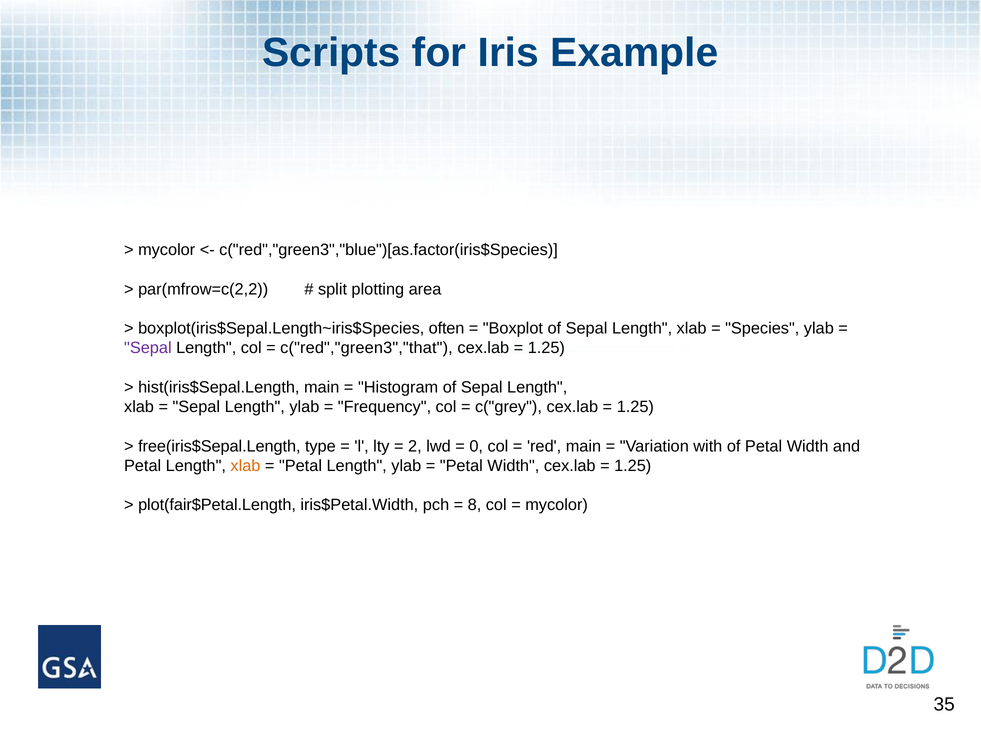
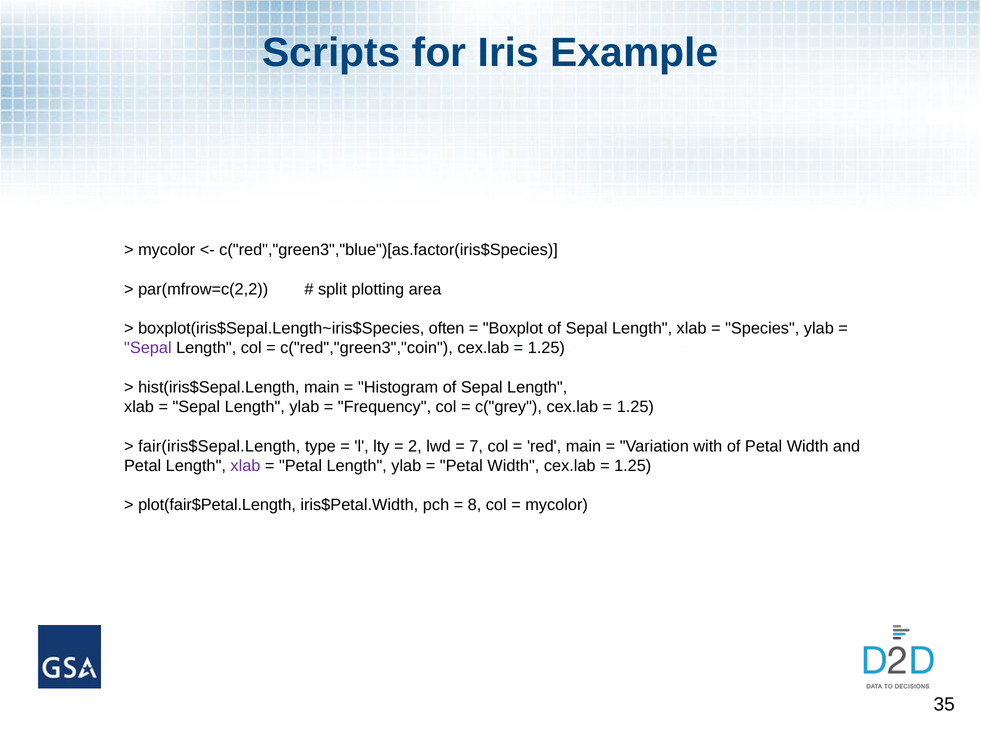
c("red","green3","that: c("red","green3","that -> c("red","green3","coin (367, 348)
free(iris$Sepal.Length: free(iris$Sepal.Length -> fair(iris$Sepal.Length (219, 446)
0: 0 -> 7 (476, 446)
xlab colour: orange -> purple (245, 466)
